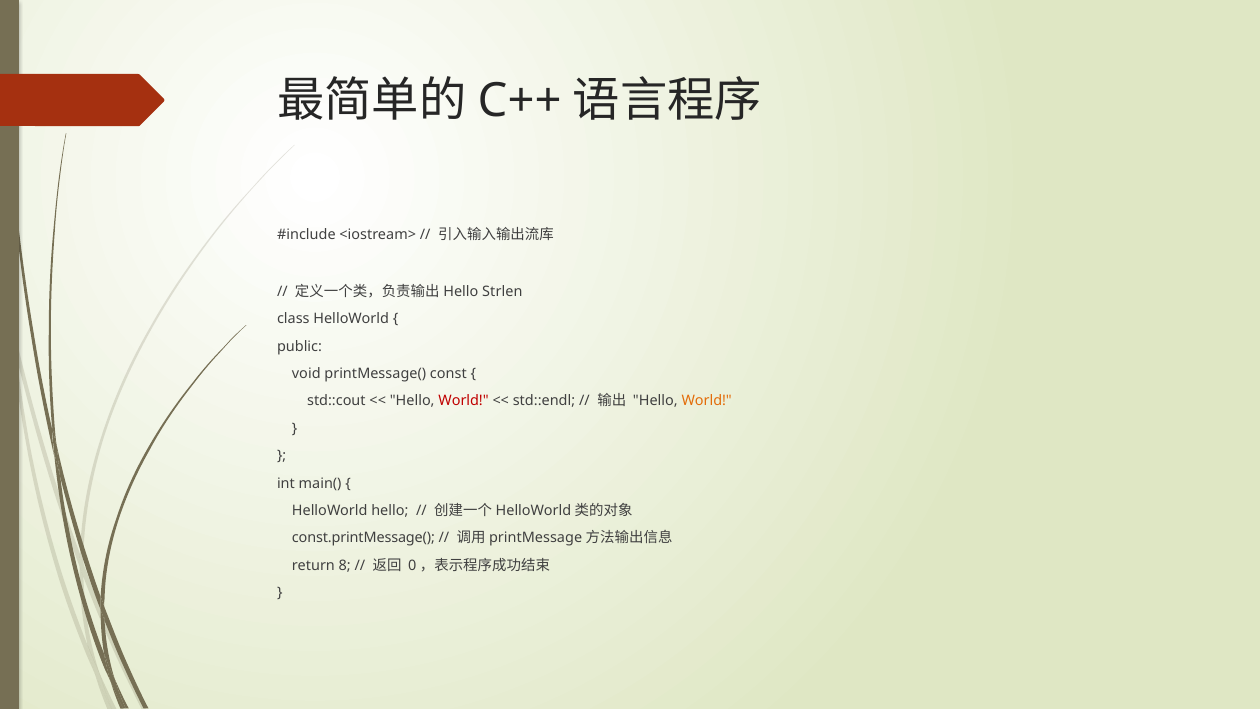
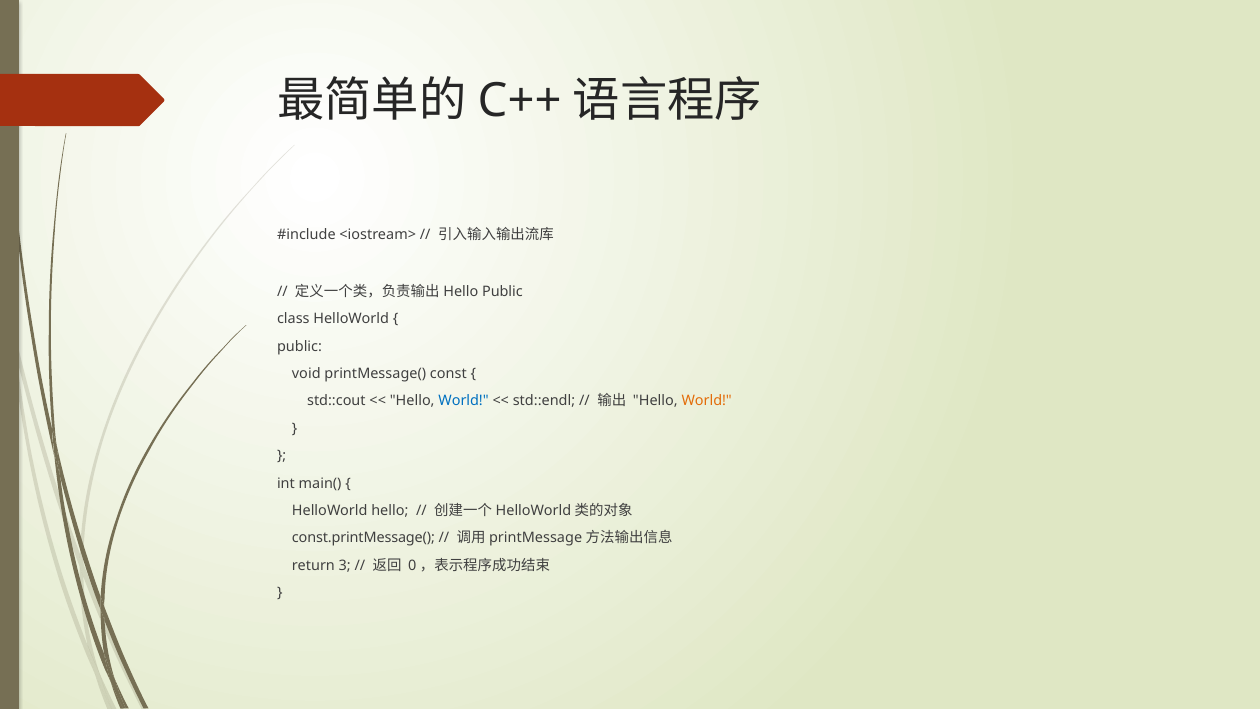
Hello Strlen: Strlen -> Public (502, 291)
World colour: red -> blue (464, 401)
8: 8 -> 3 (345, 565)
